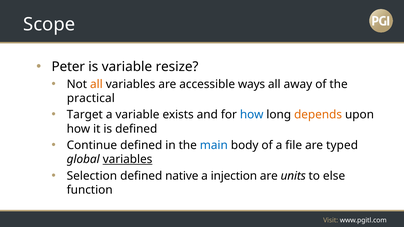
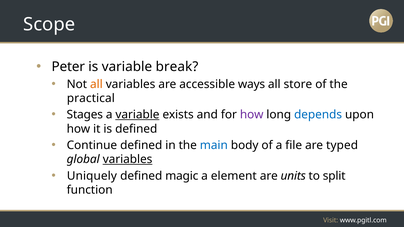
resize: resize -> break (177, 67)
away: away -> store (298, 84)
Target: Target -> Stages (85, 115)
variable underline: none -> present (137, 115)
how colour: blue -> purple (252, 115)
depends colour: orange -> blue (318, 115)
Selection: Selection -> Uniquely (92, 176)
native: native -> magic (182, 176)
injection: injection -> element (234, 176)
else: else -> split (334, 176)
